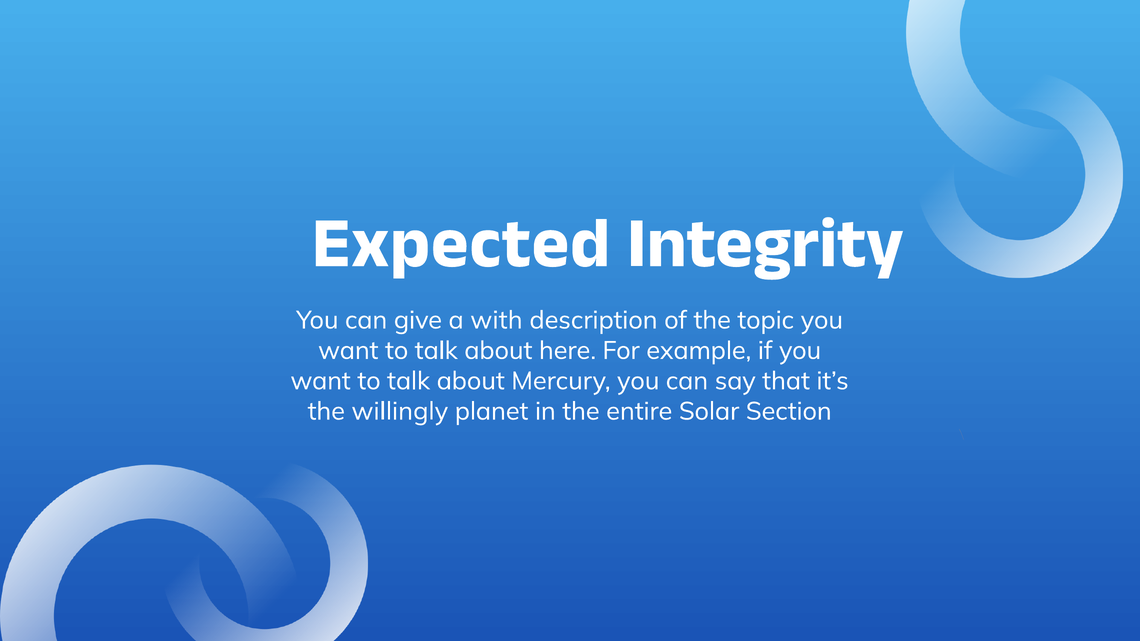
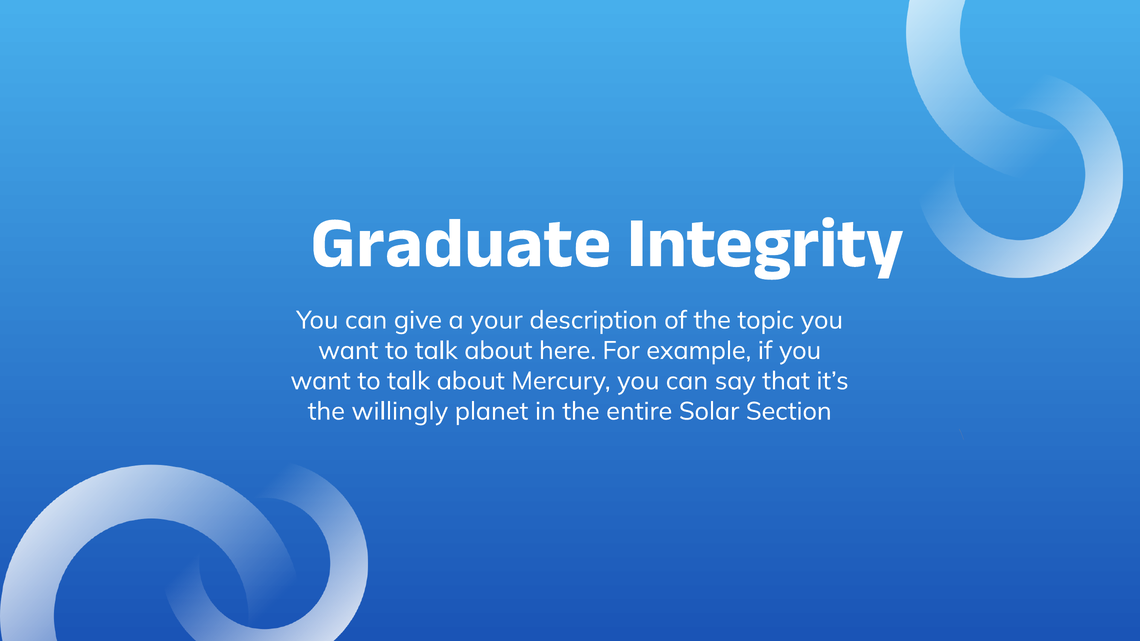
Expected: Expected -> Graduate (461, 243)
with: with -> your (496, 320)
